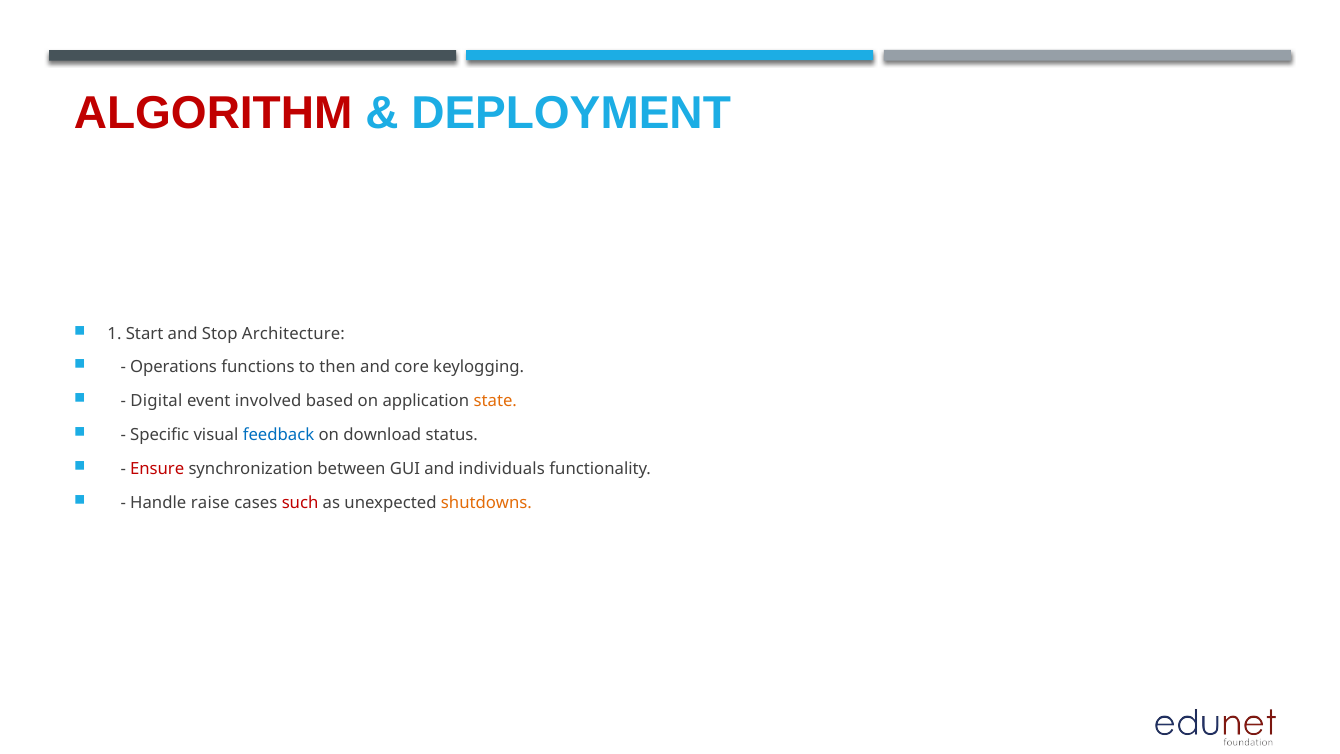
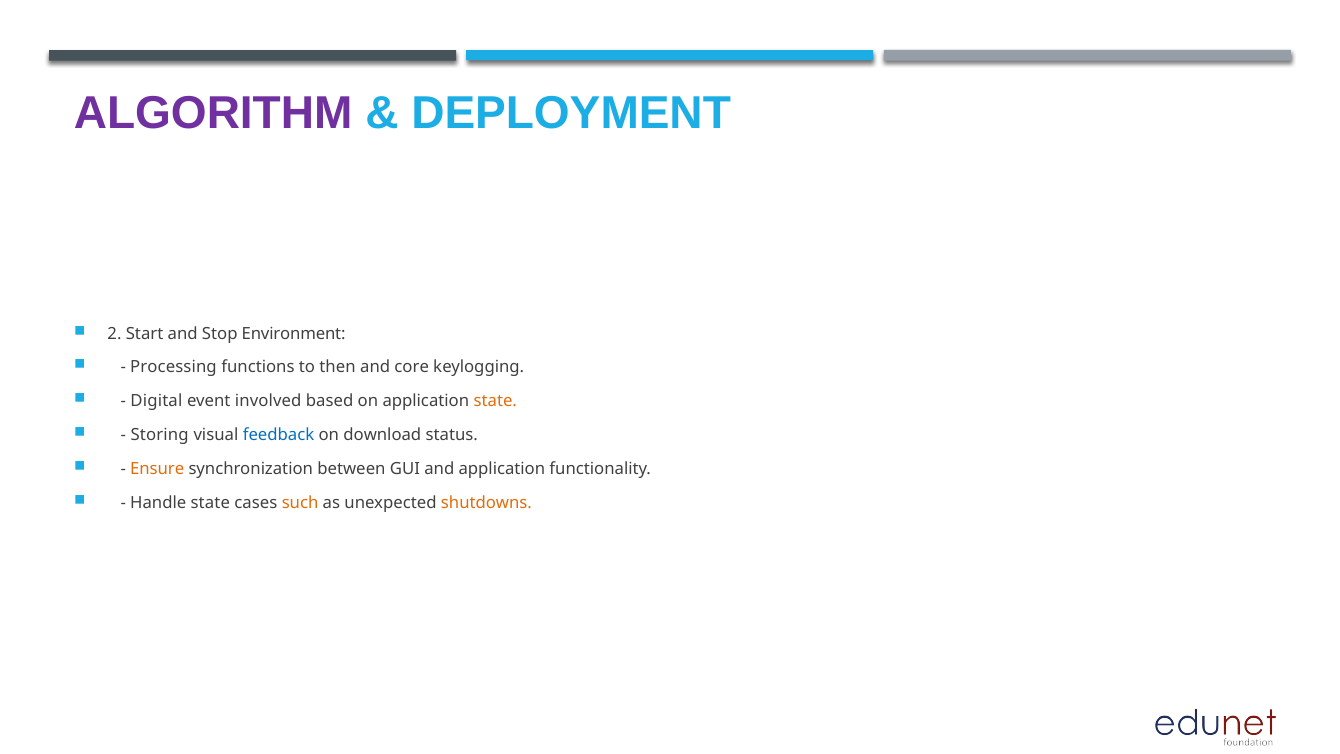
ALGORITHM colour: red -> purple (213, 113)
1: 1 -> 2 (114, 333)
Architecture: Architecture -> Environment (294, 333)
Operations: Operations -> Processing (174, 367)
Specific: Specific -> Storing (160, 435)
Ensure colour: red -> orange (157, 469)
and individuals: individuals -> application (502, 469)
Handle raise: raise -> state (210, 503)
such colour: red -> orange (300, 503)
